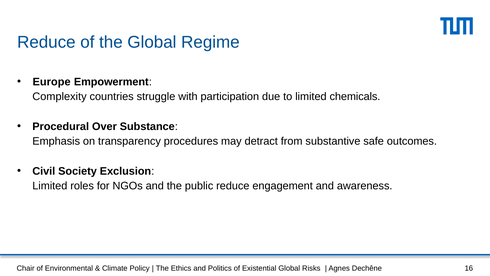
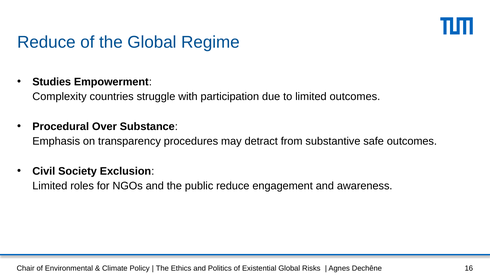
Europe: Europe -> Studies (52, 82)
limited chemicals: chemicals -> outcomes (355, 97)
